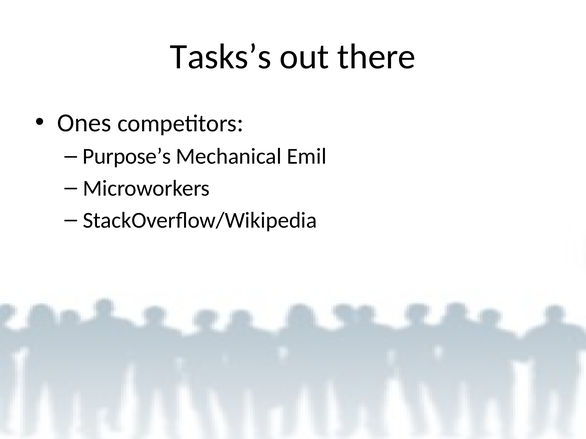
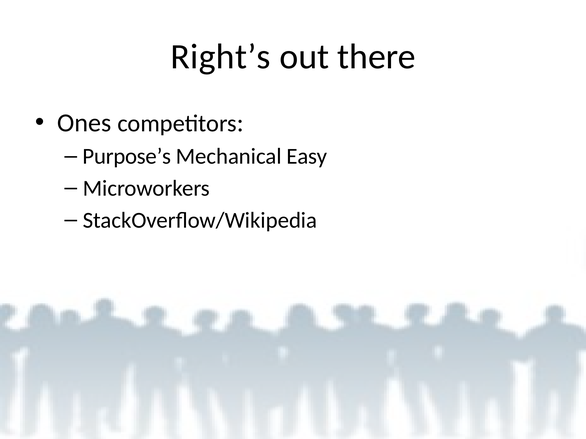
Tasks’s: Tasks’s -> Right’s (221, 57)
Emil: Emil -> Easy (307, 157)
